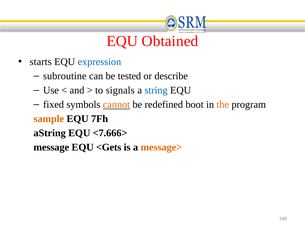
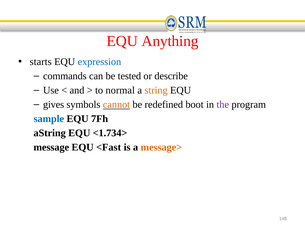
Obtained: Obtained -> Anything (170, 41)
subroutine: subroutine -> commands (65, 76)
signals: signals -> normal (120, 90)
string colour: blue -> orange (156, 90)
fixed: fixed -> gives (54, 104)
the colour: orange -> purple (223, 104)
sample colour: orange -> blue (49, 119)
<7.666>: <7.666> -> <1.734> (110, 133)
<Gets: <Gets -> <Fast (109, 147)
